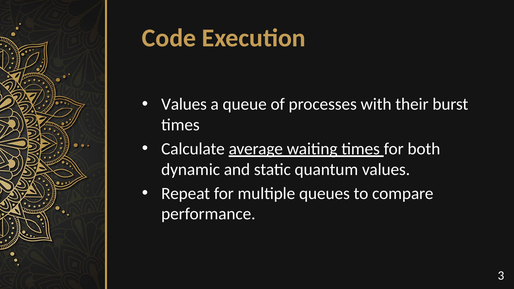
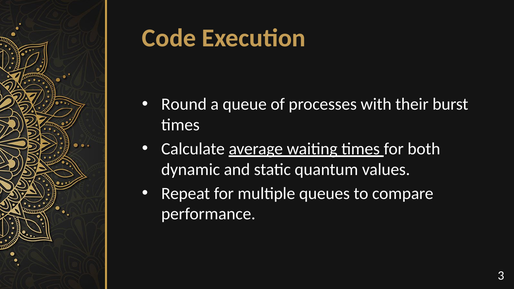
Values: Values -> Round (184, 104)
